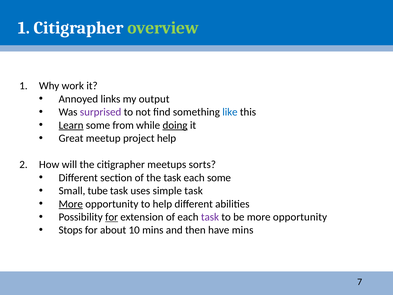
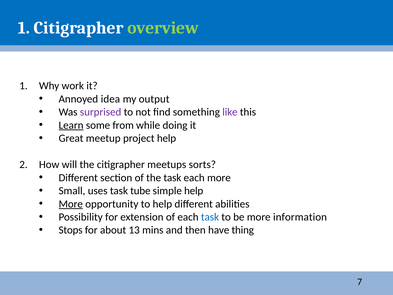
links: links -> idea (110, 99)
like colour: blue -> purple (230, 112)
doing underline: present -> none (175, 125)
each some: some -> more (219, 178)
tube: tube -> uses (98, 191)
uses: uses -> tube (140, 191)
simple task: task -> help (194, 191)
for underline: present -> none (112, 217)
task colour: purple -> blue (210, 217)
be more opportunity: opportunity -> information (300, 217)
10: 10 -> 13 (134, 230)
have mins: mins -> thing (243, 230)
